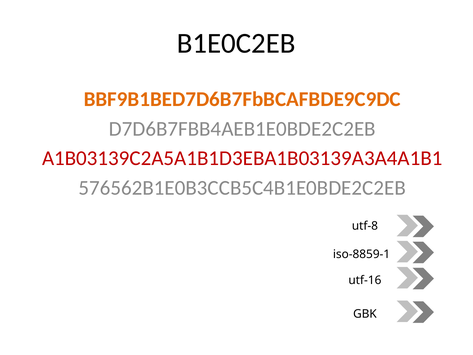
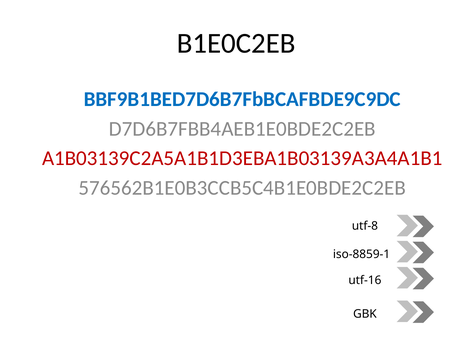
BBF9B1BED7D6B7FbBCAFBDE9C9DC colour: orange -> blue (242, 99)
